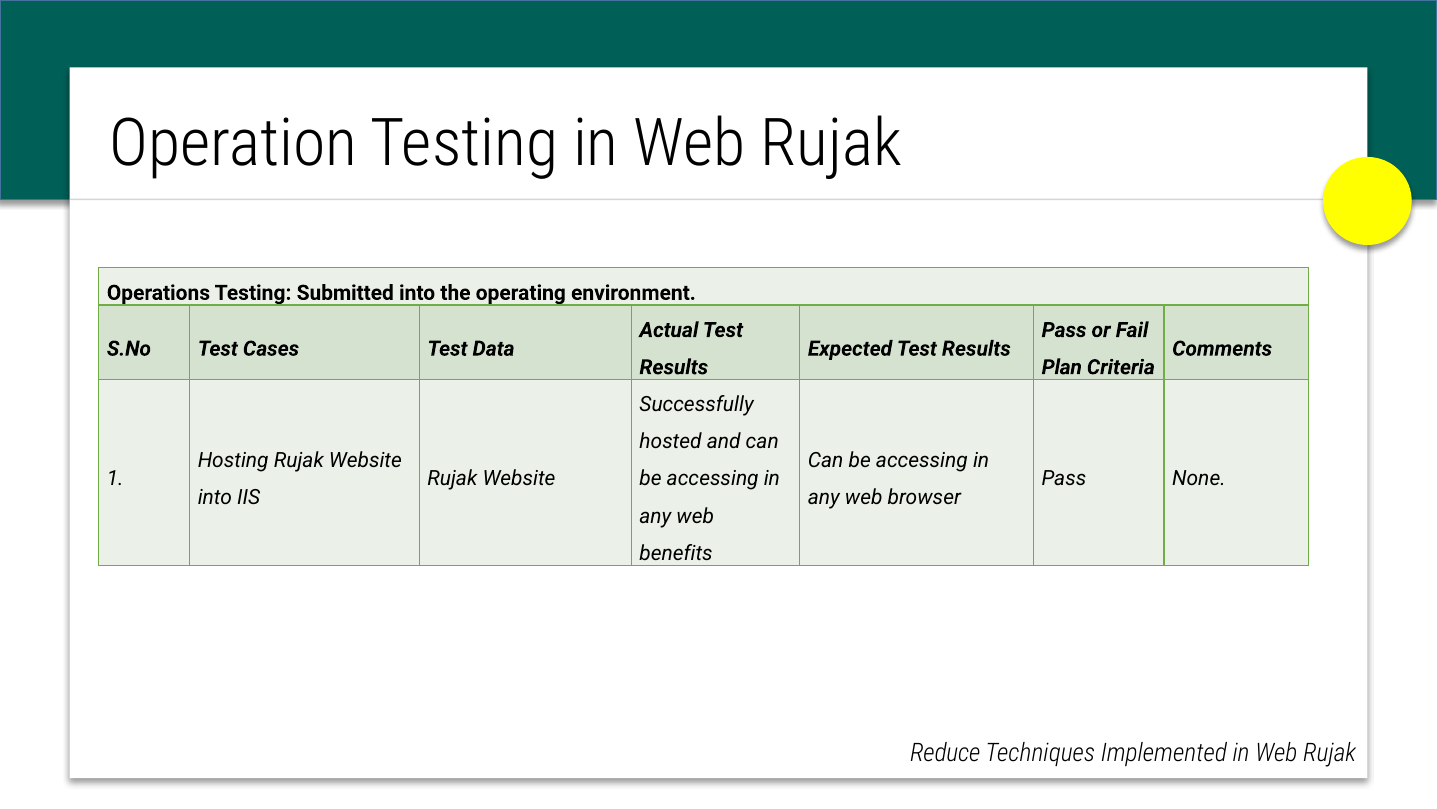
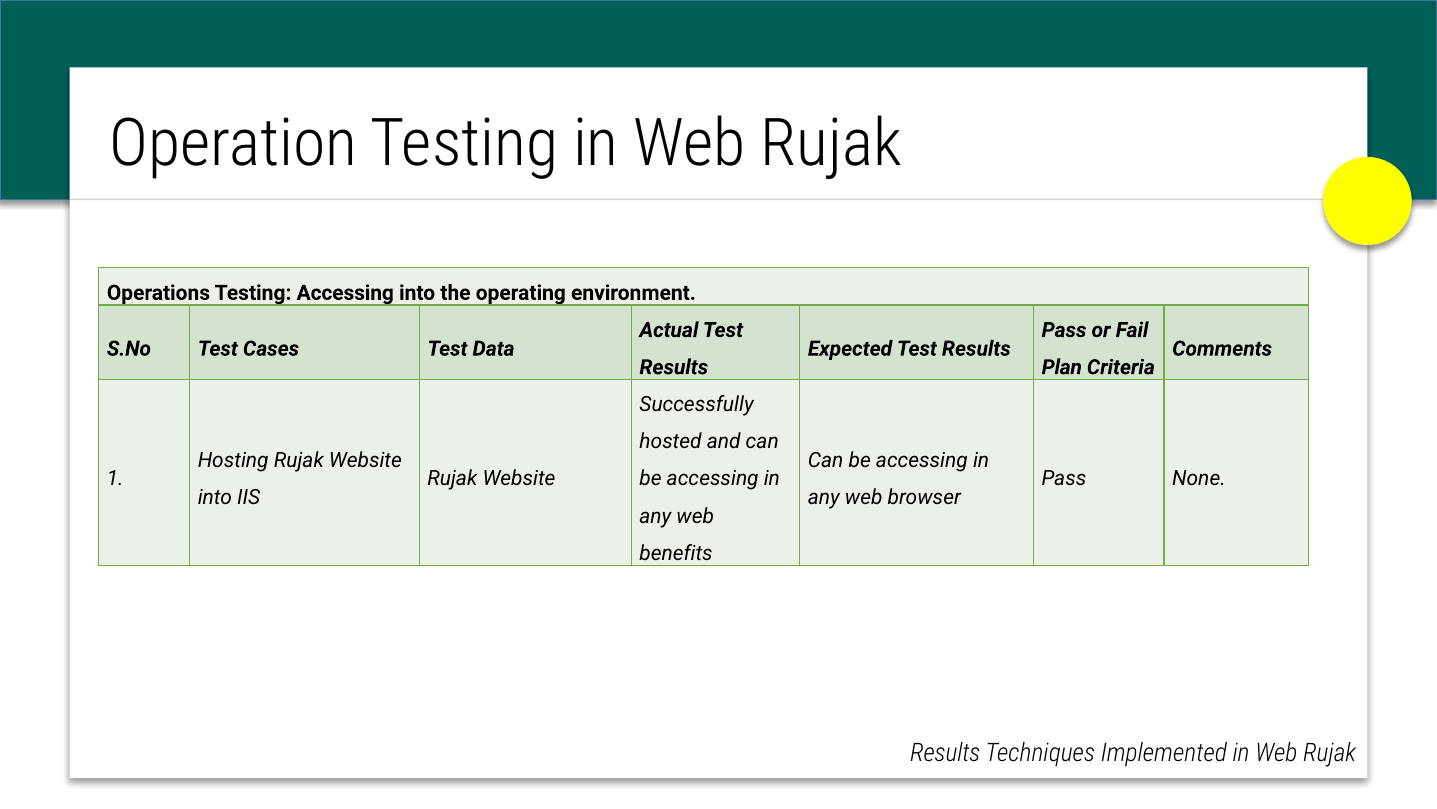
Testing Submitted: Submitted -> Accessing (345, 293)
Reduce: Reduce -> Results (945, 753)
